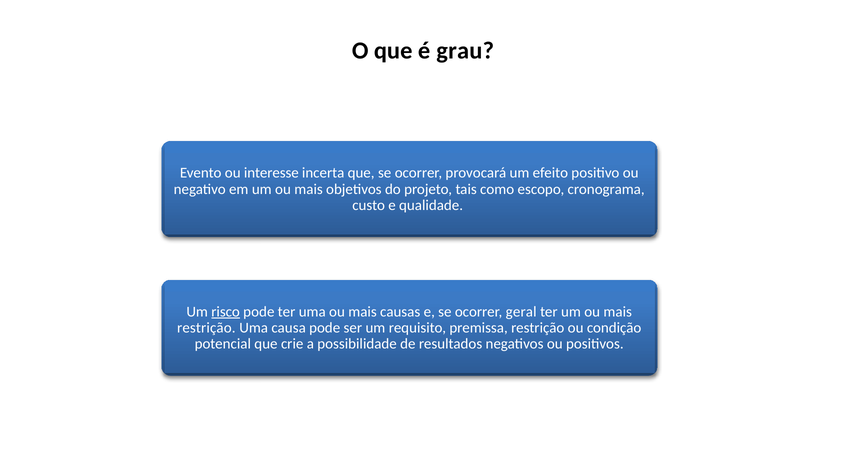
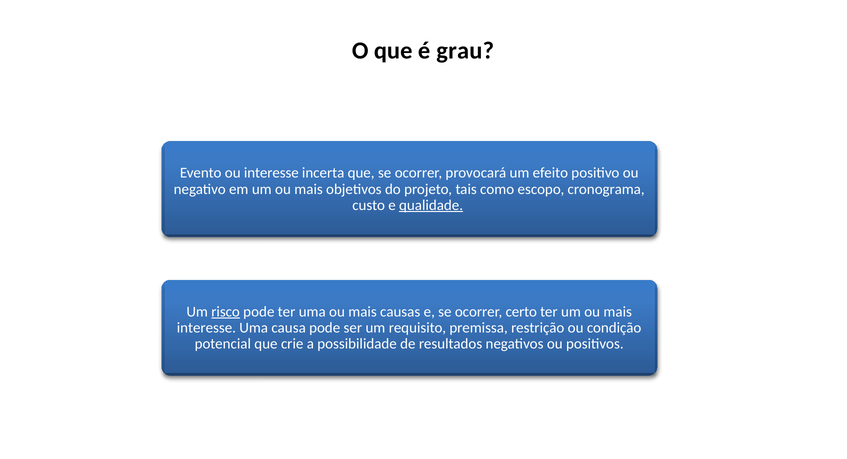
qualidade underline: none -> present (431, 205)
geral: geral -> certo (521, 312)
restrição: restrição -> interesse (206, 328)
